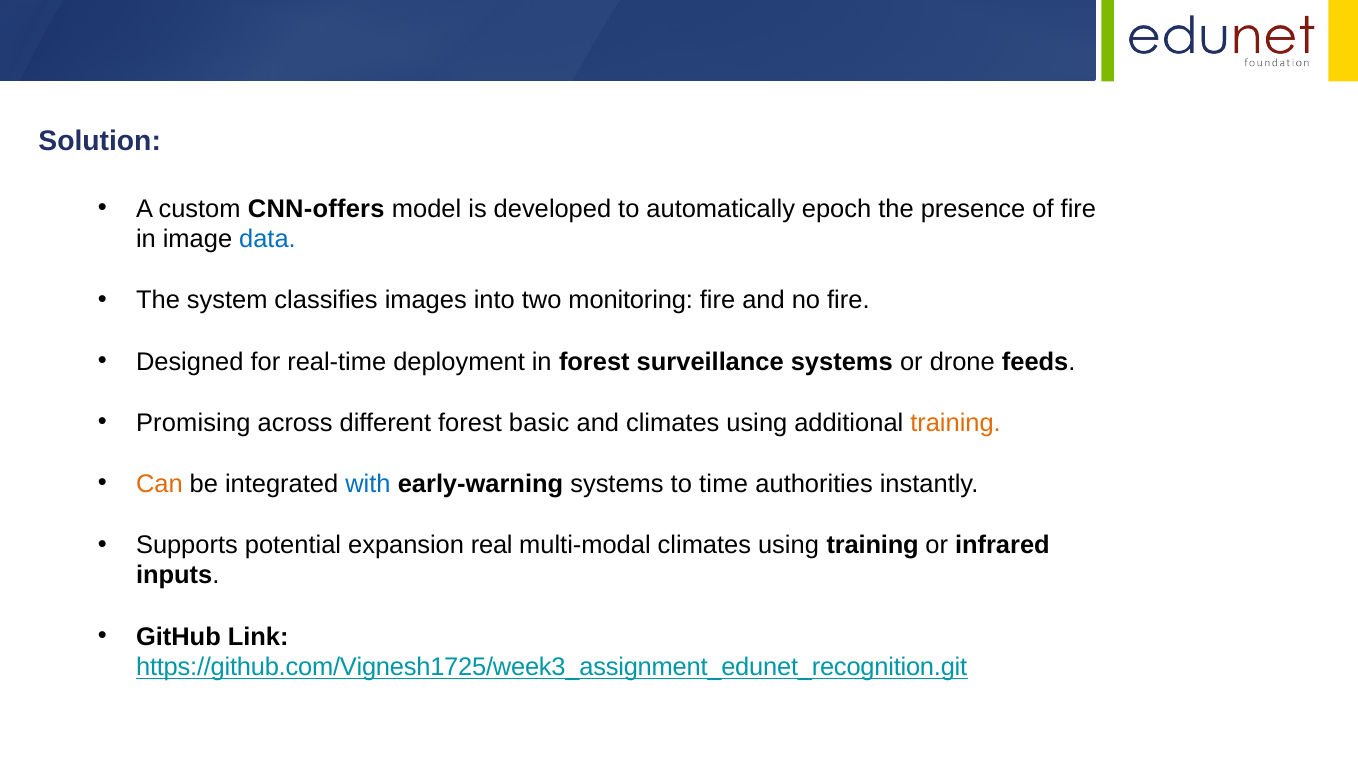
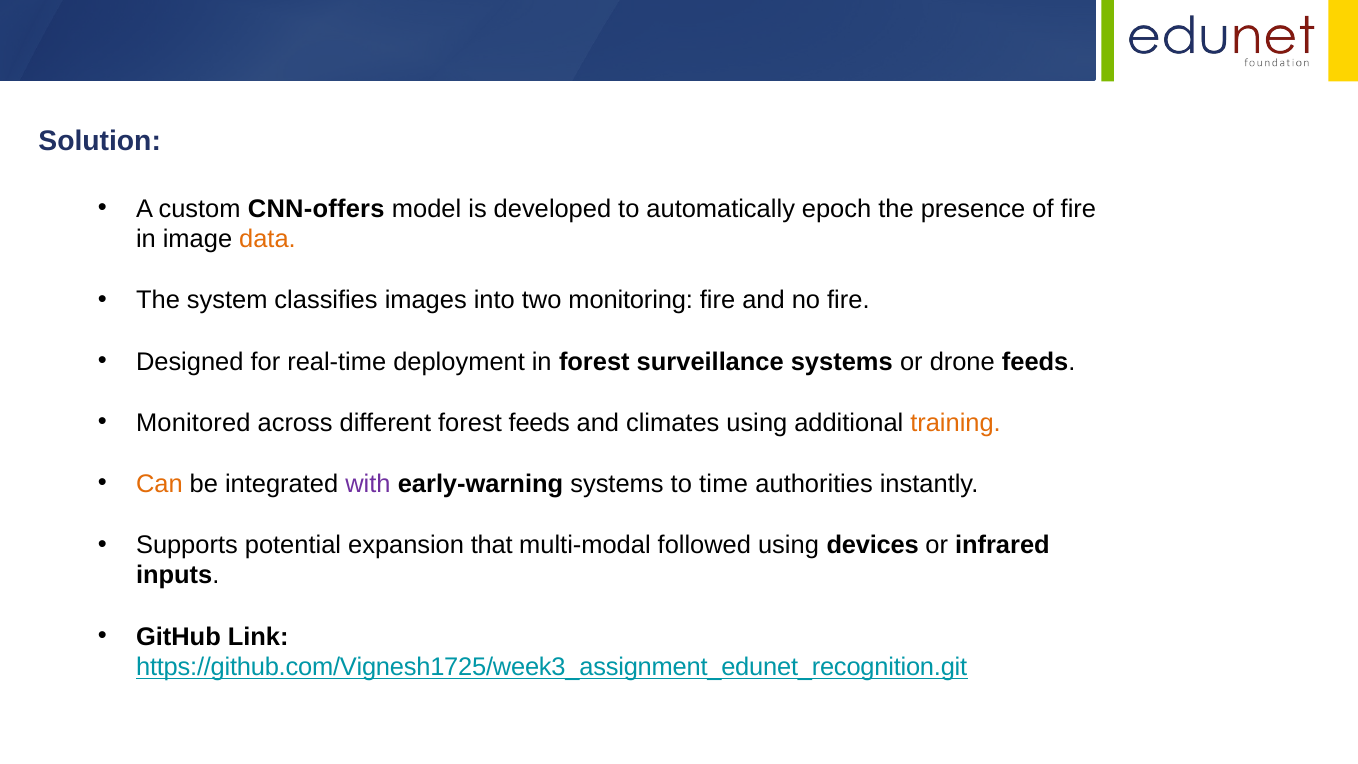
data colour: blue -> orange (267, 239)
Promising: Promising -> Monitored (193, 423)
forest basic: basic -> feeds (539, 423)
with colour: blue -> purple (368, 484)
real: real -> that (492, 545)
multi-modal climates: climates -> followed (704, 545)
using training: training -> devices (873, 545)
